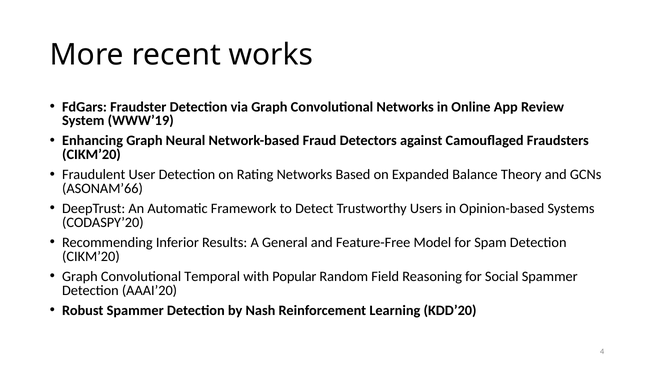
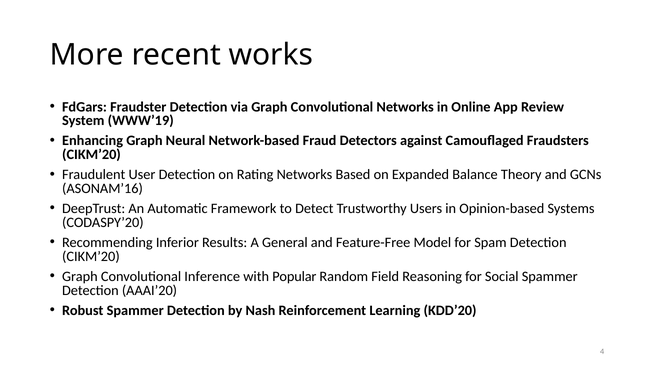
ASONAM’66: ASONAM’66 -> ASONAM’16 (102, 189)
Temporal: Temporal -> Inference (212, 276)
